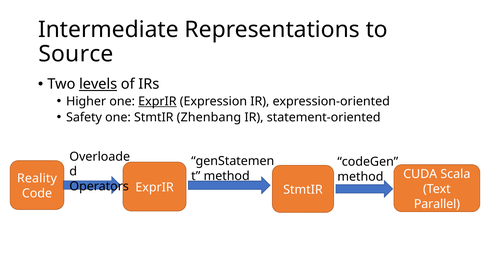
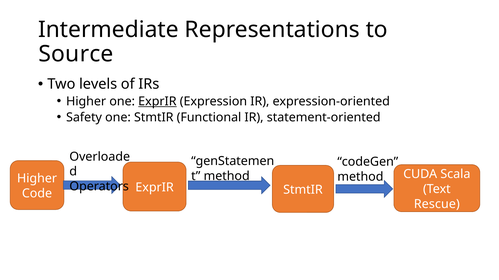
levels underline: present -> none (98, 84)
Zhenbang: Zhenbang -> Functional (209, 118)
Reality: Reality -> Higher (37, 179)
Parallel: Parallel -> Rescue (437, 204)
